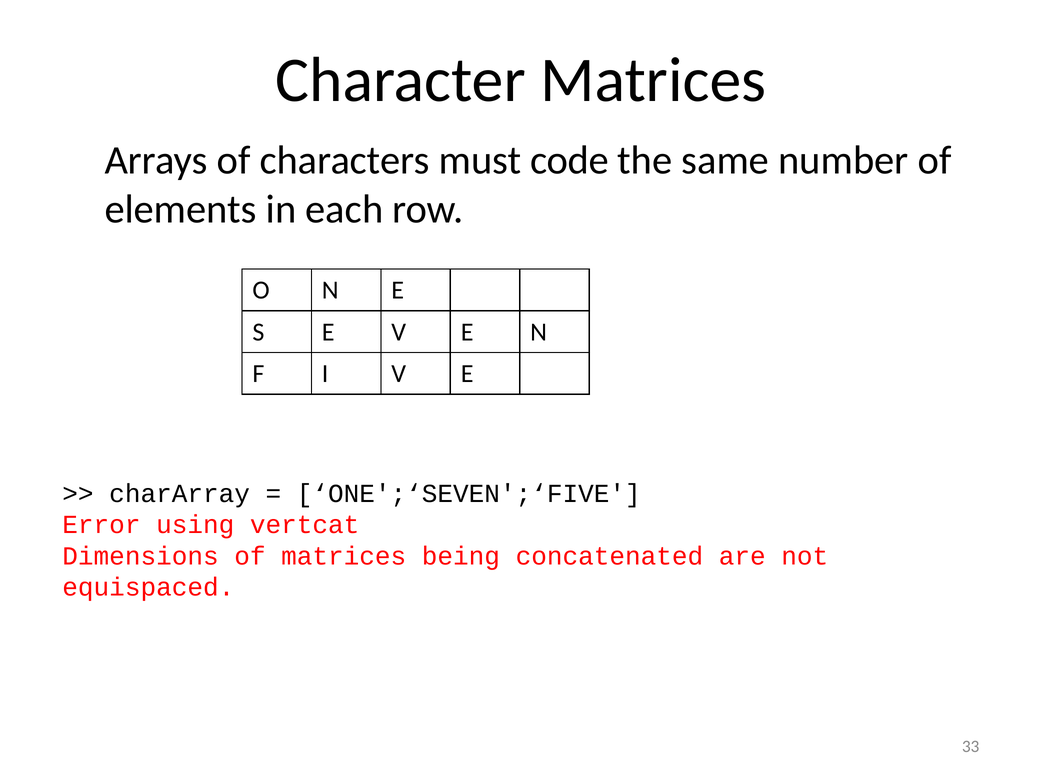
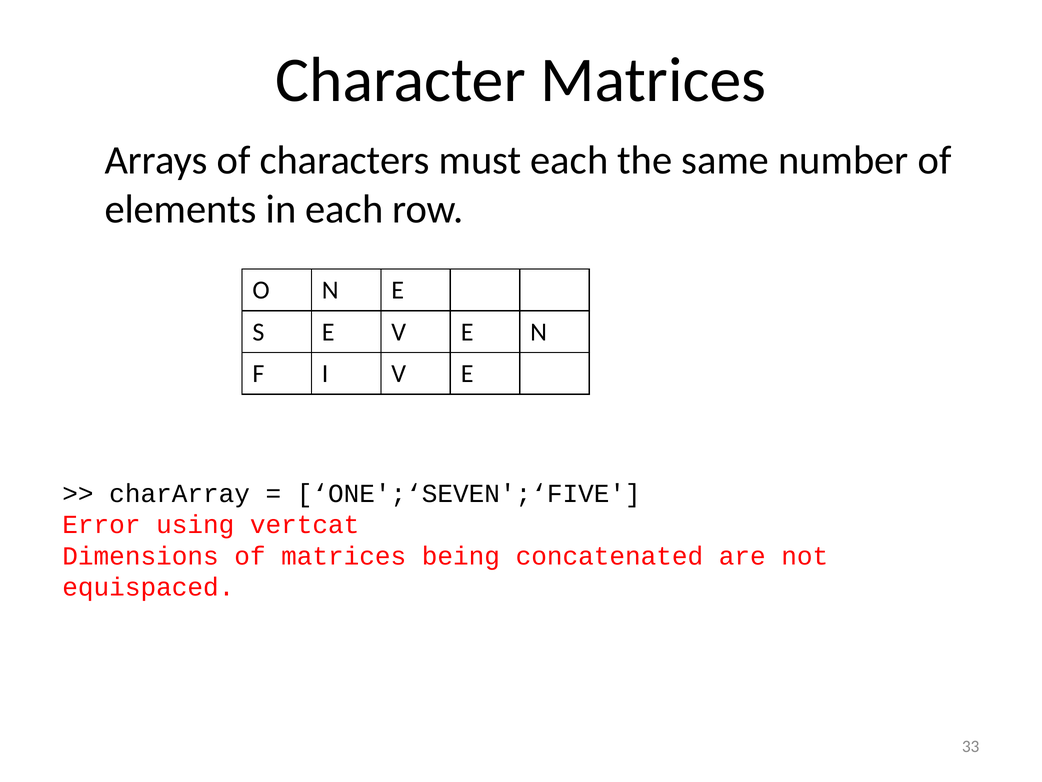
must code: code -> each (569, 160)
